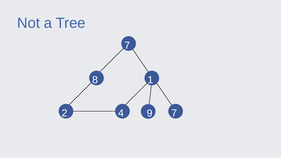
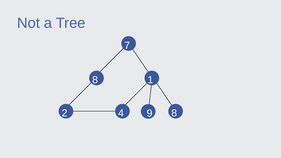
2 7: 7 -> 8 (174, 113)
